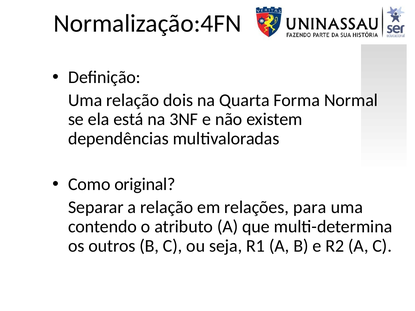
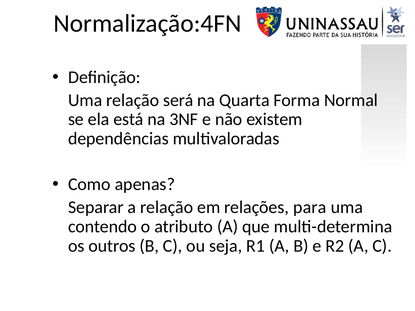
dois: dois -> será (178, 100)
original: original -> apenas (145, 185)
